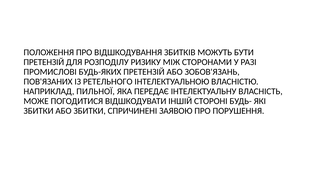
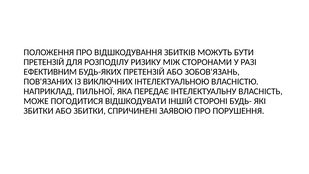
ПРОМИСЛОВІ: ПРОМИСЛОВІ -> ЕФЕКТИВНИМ (50, 72)
РЕТЕЛЬНОГО: РЕТЕЛЬНОГО -> ВИКЛЮЧНИХ (108, 81)
